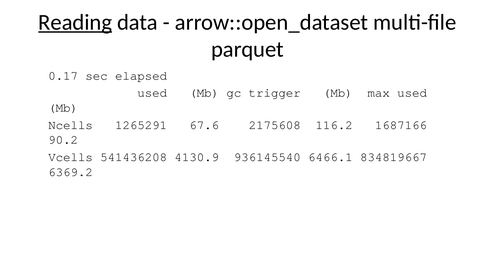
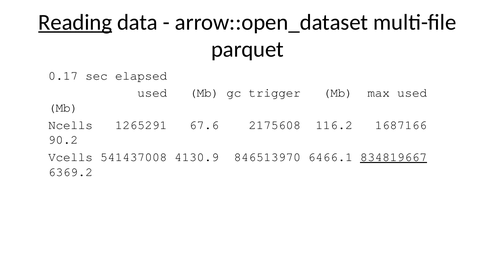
541436208: 541436208 -> 541437008 (134, 157)
936145540: 936145540 -> 846513970 (267, 157)
834819667 underline: none -> present (394, 157)
